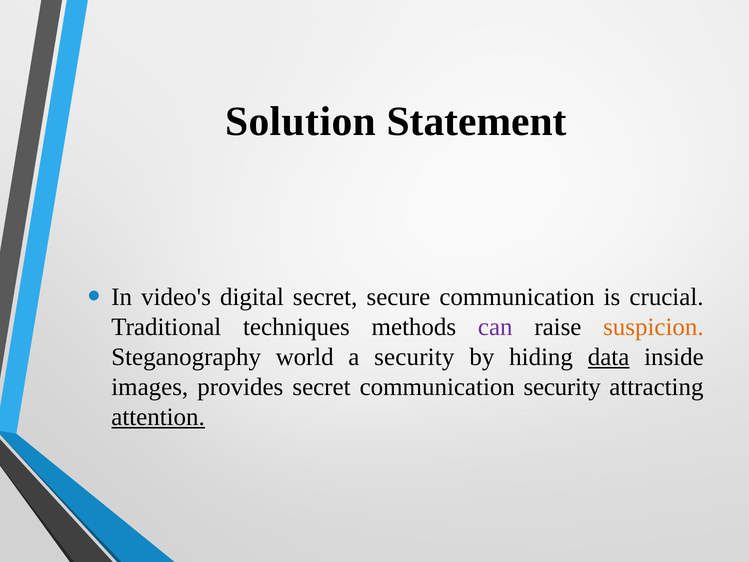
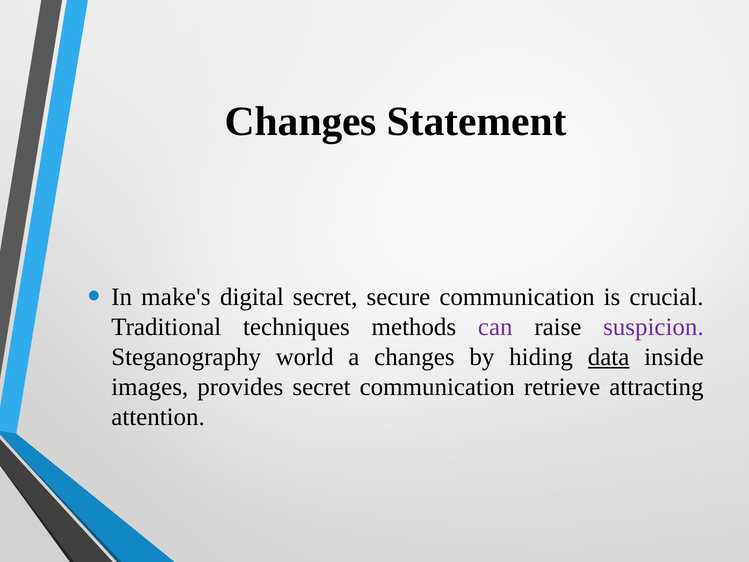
Solution: Solution -> Changes (301, 121)
video's: video's -> make's (176, 297)
suspicion colour: orange -> purple (653, 327)
a security: security -> changes (414, 357)
communication security: security -> retrieve (562, 387)
attention underline: present -> none (158, 417)
